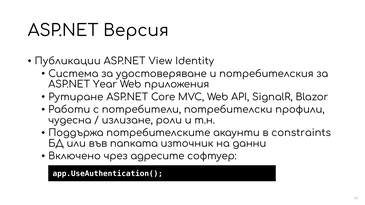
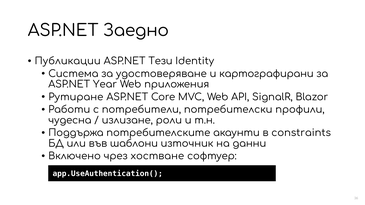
Версия: Версия -> Заедно (136, 31)
View: View -> Тези (160, 61)
потребителския: потребителския -> картографирани (266, 74)
папката: папката -> шаблони (134, 144)
адресите: адресите -> хостване (157, 156)
